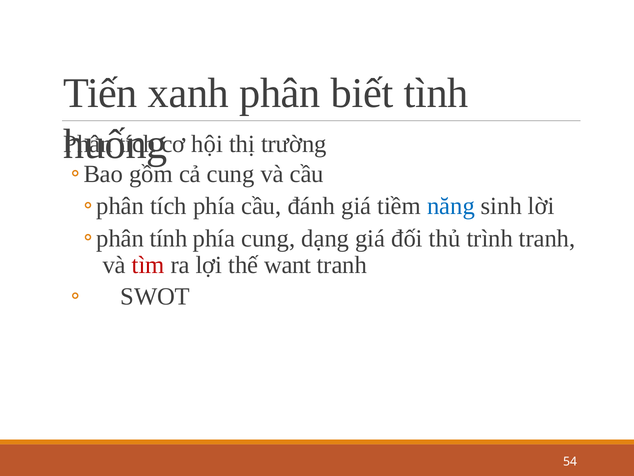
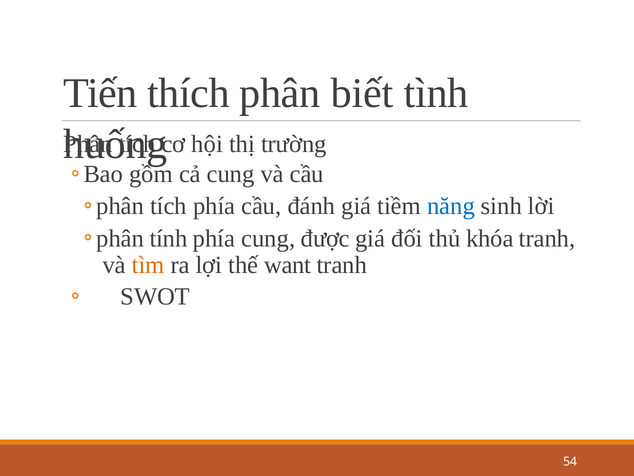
xanh: xanh -> thích (189, 93)
dạng: dạng -> được (325, 238)
trình: trình -> khóa (490, 238)
tìm colour: red -> orange (148, 265)
